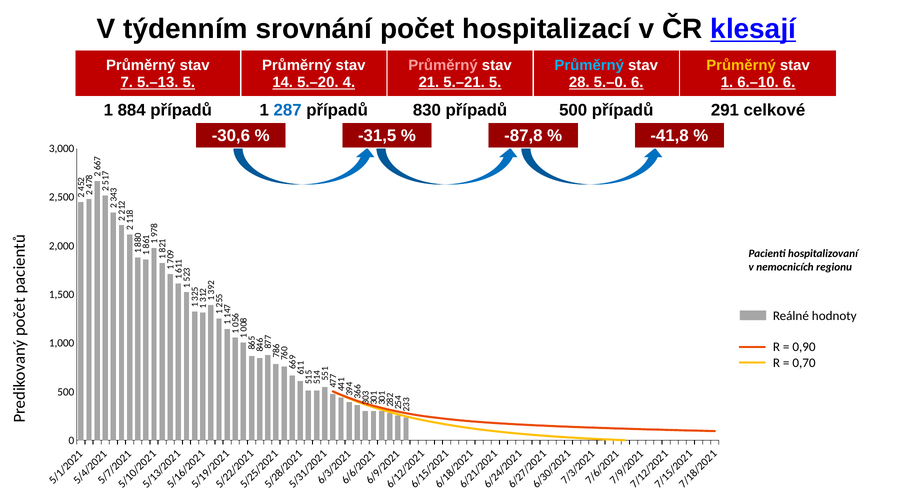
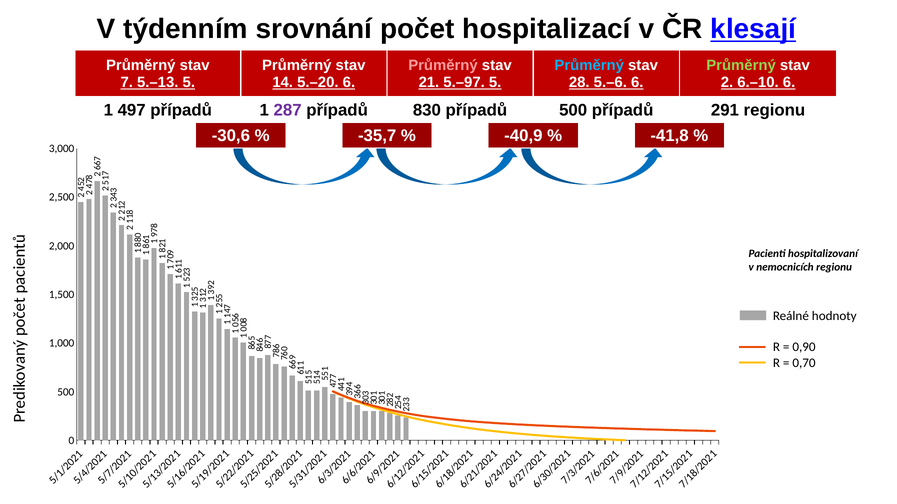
Průměrný colour: yellow -> light green (741, 65)
5.–20 4: 4 -> 6 (349, 82)
5.–21: 5.–21 -> 5.–97 (464, 82)
5.–0: 5.–0 -> 5.–6 (610, 82)
1: 1 -> 2 (727, 82)
884: 884 -> 497 (132, 110)
287 colour: blue -> purple (288, 110)
291 celkové: celkové -> regionu (774, 110)
-31,5: -31,5 -> -35,7 (377, 136)
-87,8: -87,8 -> -40,9 (523, 136)
